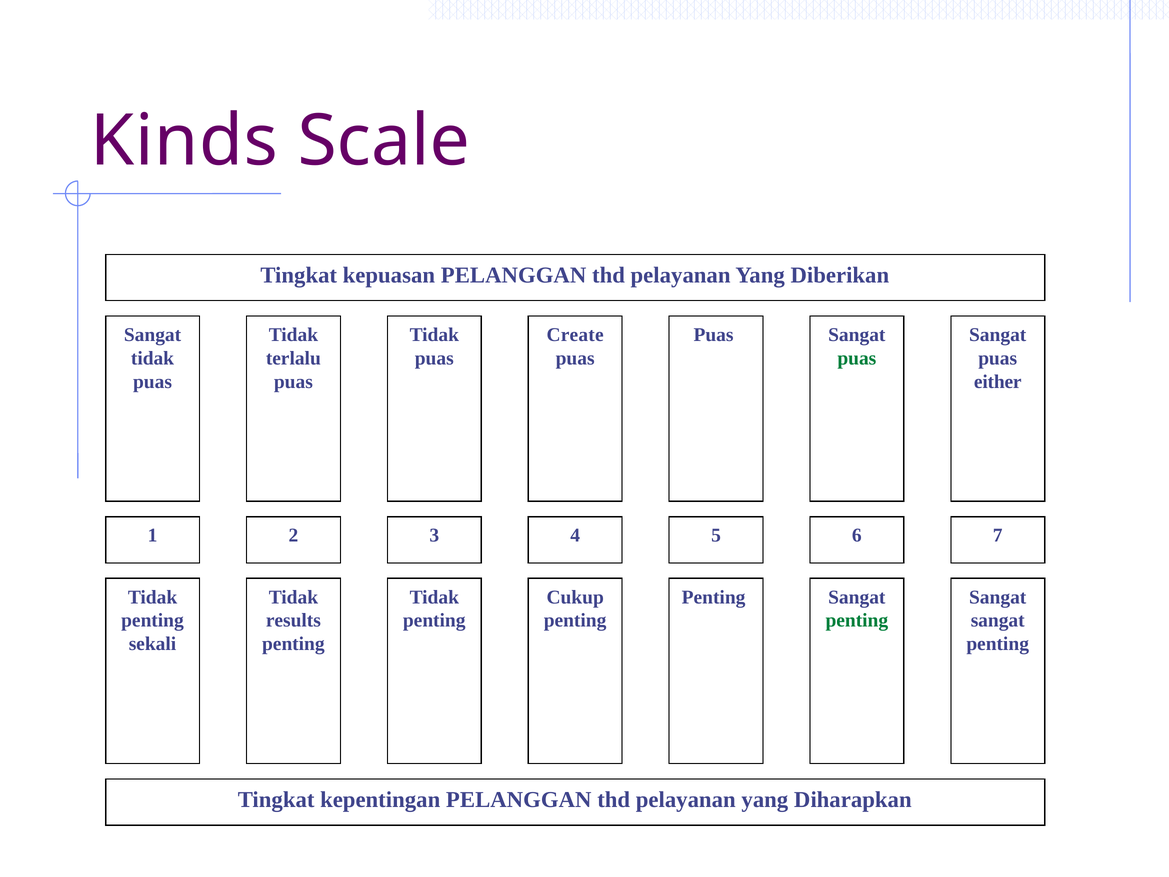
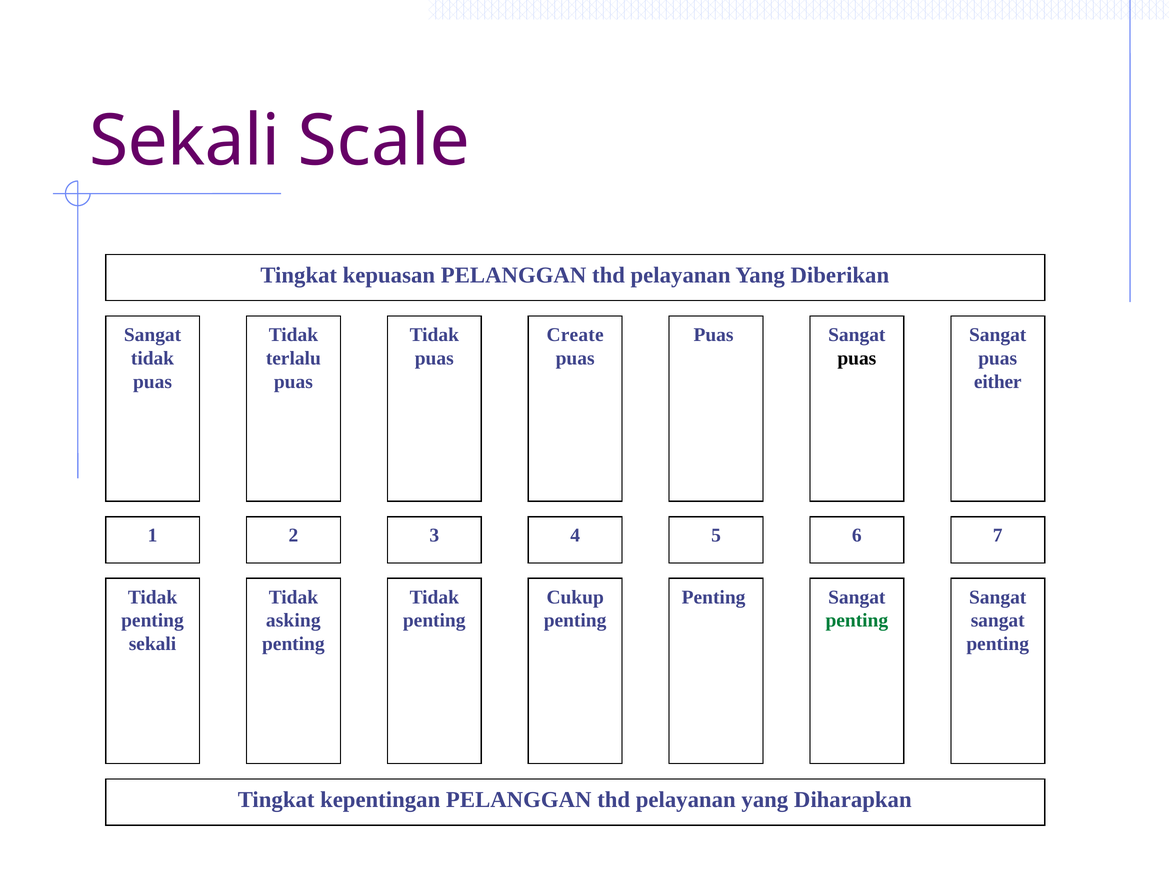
Kinds: Kinds -> Sekali (185, 141)
puas colour: green -> black (857, 358)
results: results -> asking (293, 620)
